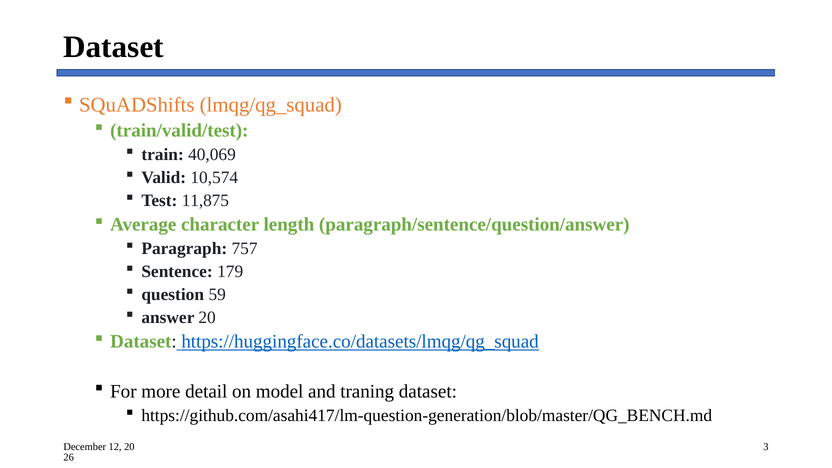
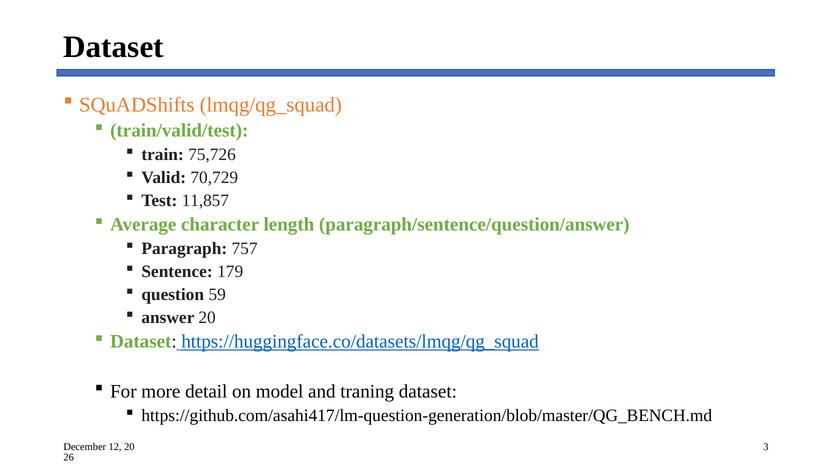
40,069: 40,069 -> 75,726 (212, 155)
10,574: 10,574 -> 70,729 (214, 178)
11,875: 11,875 -> 11,857 (205, 201)
